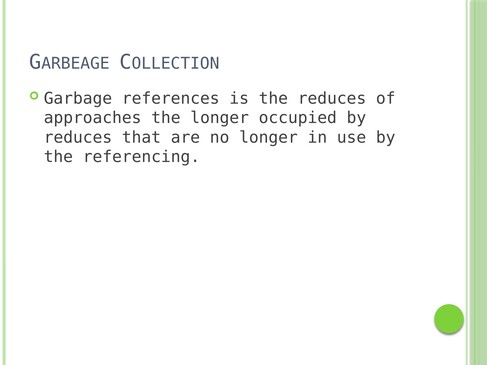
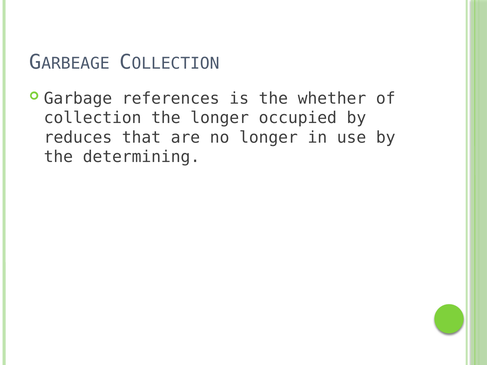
the reduces: reduces -> whether (332, 99)
approaches: approaches -> collection (93, 118)
referencing: referencing -> determining (141, 157)
